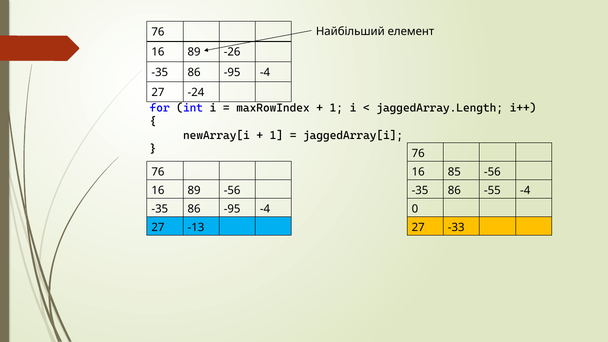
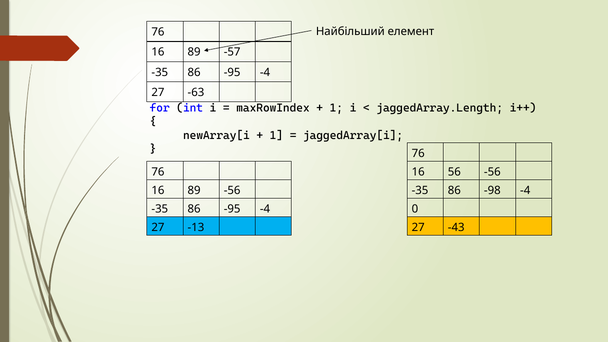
-26: -26 -> -57 (232, 52)
-24: -24 -> -63 (196, 92)
85: 85 -> 56 (454, 172)
-55: -55 -> -98 (492, 191)
-33: -33 -> -43 (456, 227)
